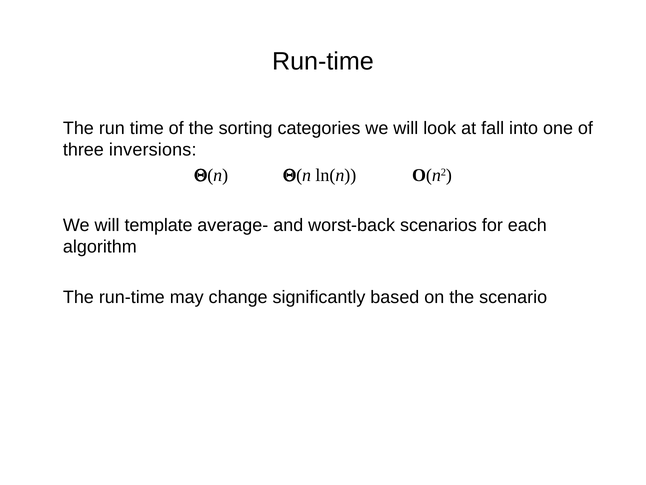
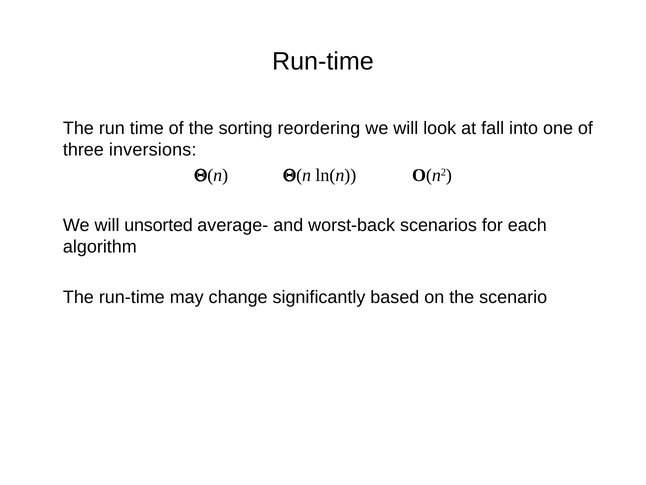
categories: categories -> reordering (319, 128)
template: template -> unsorted (159, 225)
